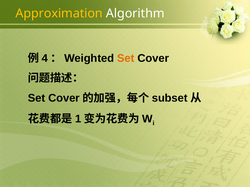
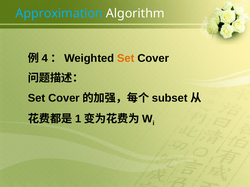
Approximation colour: yellow -> light blue (59, 14)
